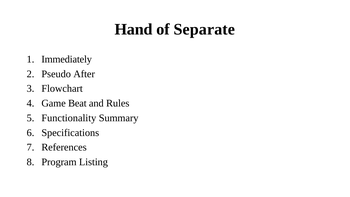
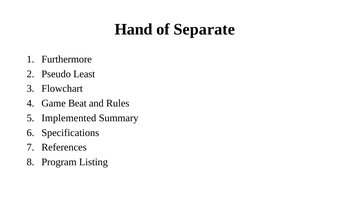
Immediately: Immediately -> Furthermore (67, 59)
After: After -> Least (84, 74)
Functionality: Functionality -> Implemented (69, 118)
